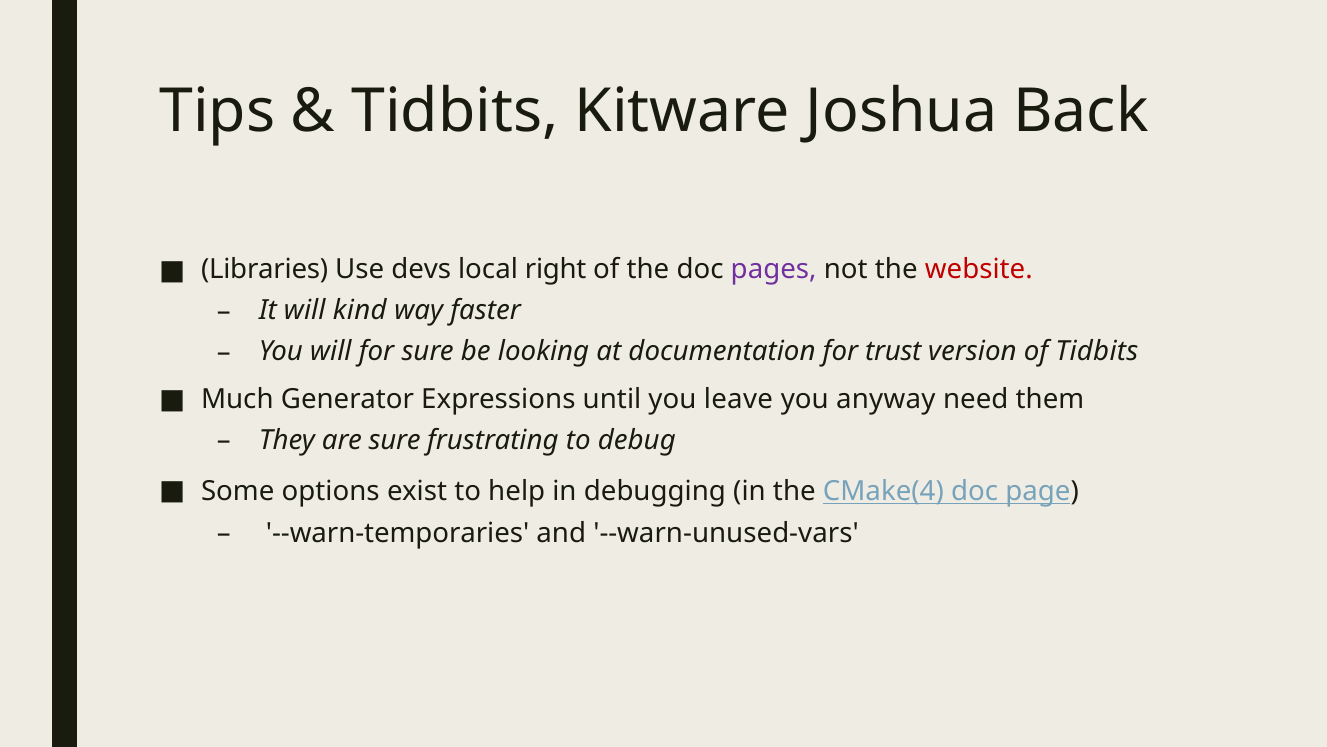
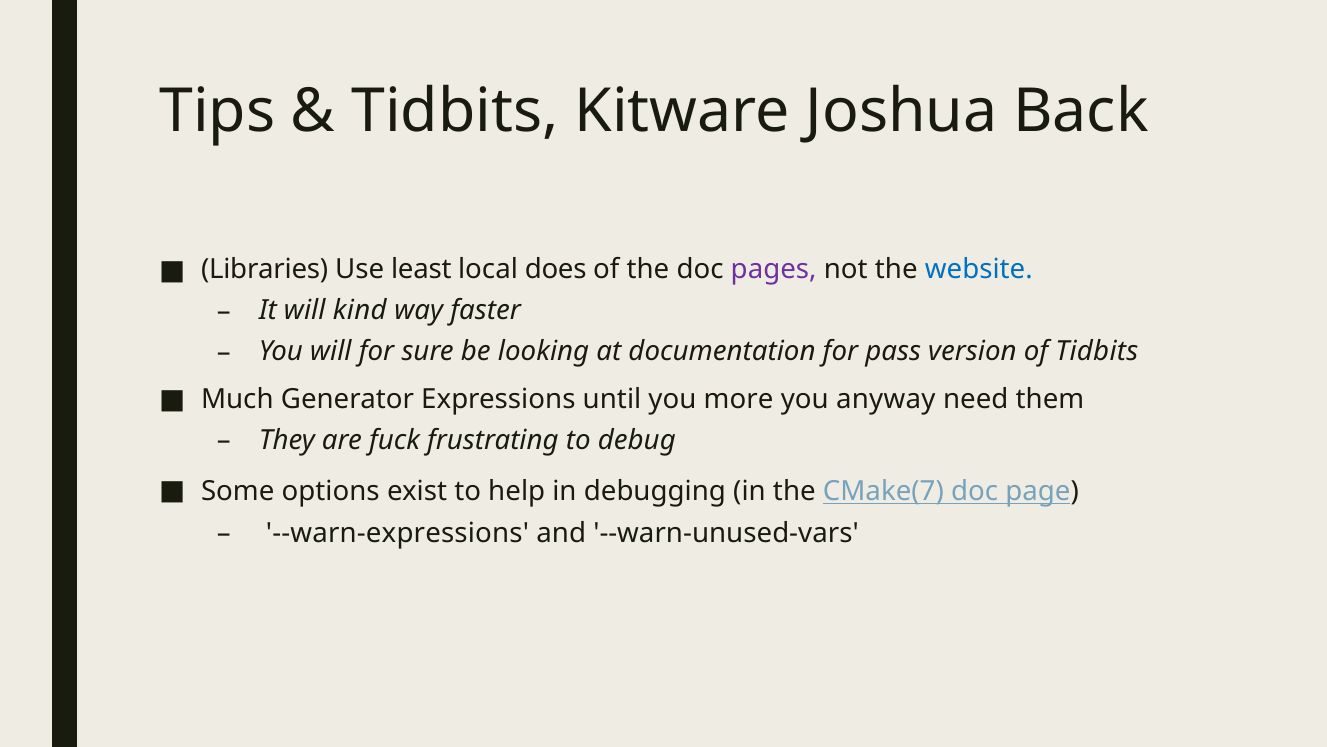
devs: devs -> least (421, 270)
right: right -> does (556, 270)
website colour: red -> blue (979, 270)
trust: trust -> pass (893, 351)
leave: leave -> more (739, 399)
are sure: sure -> fuck (395, 440)
CMake(4: CMake(4 -> CMake(7 (883, 491)
--warn-temporaries: --warn-temporaries -> --warn-expressions (397, 533)
